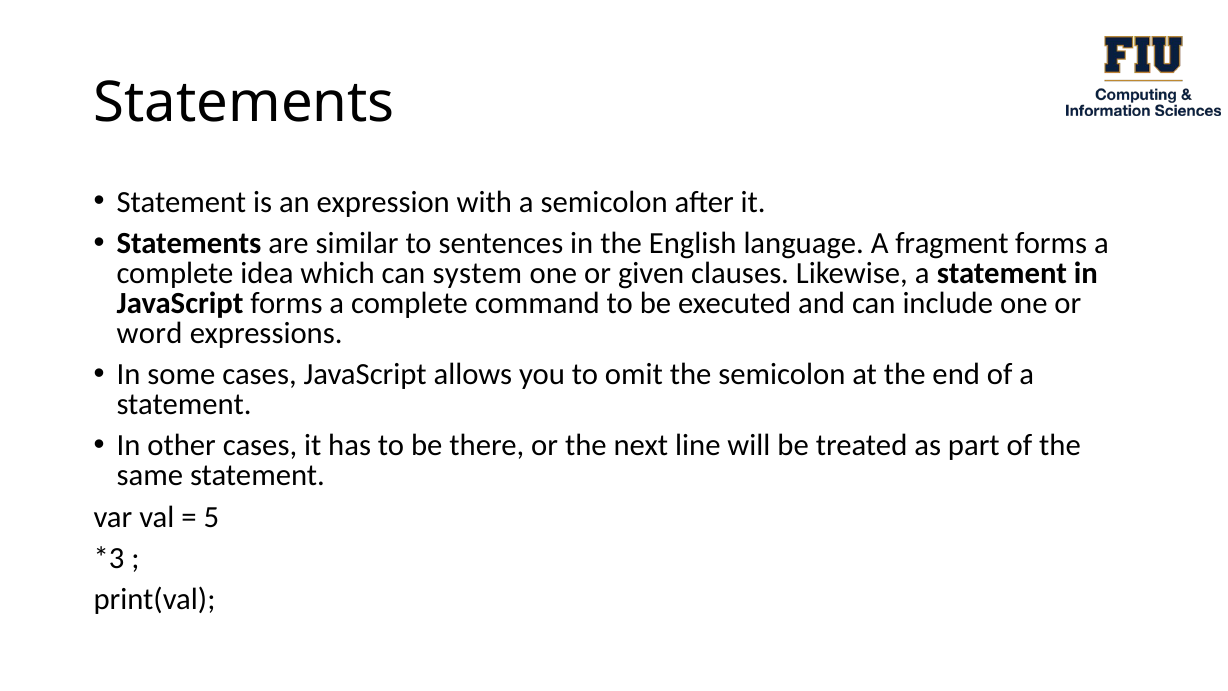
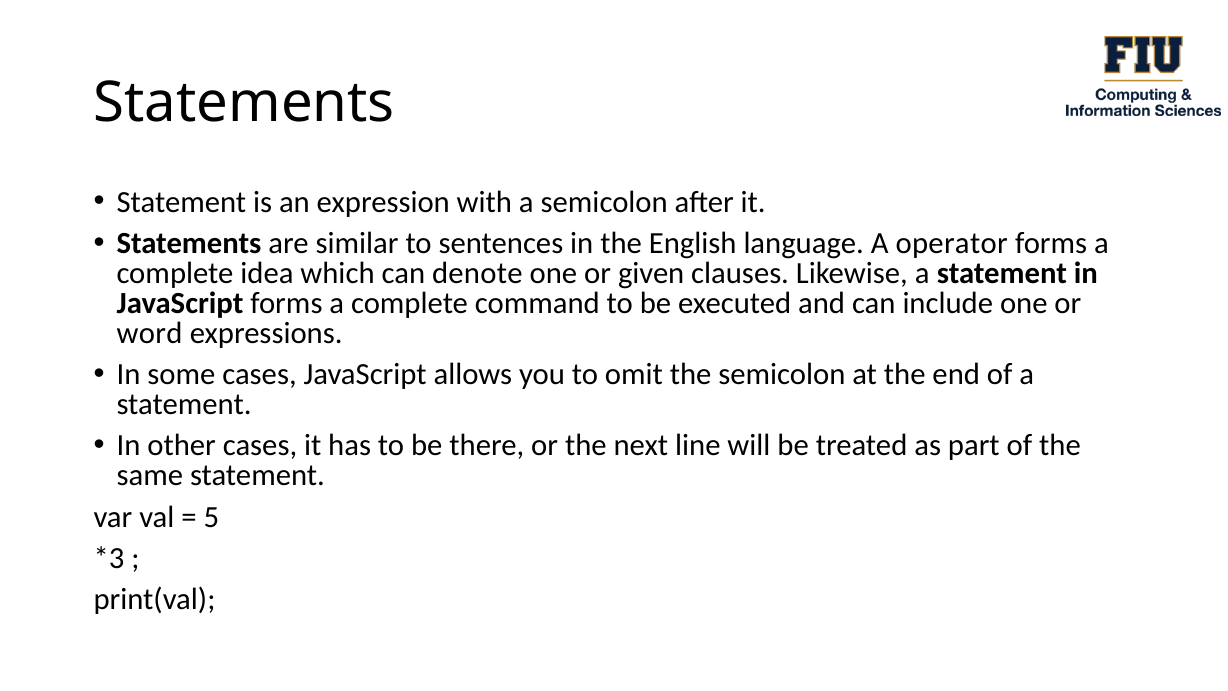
fragment: fragment -> operator (952, 244)
system: system -> denote (477, 273)
